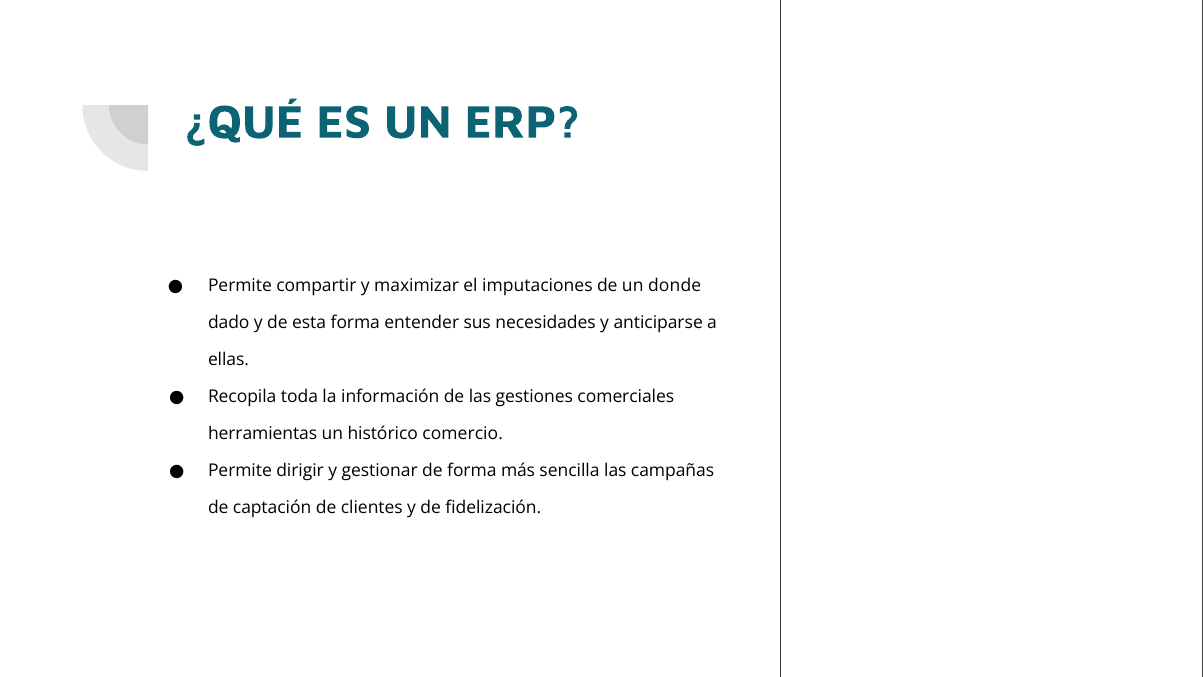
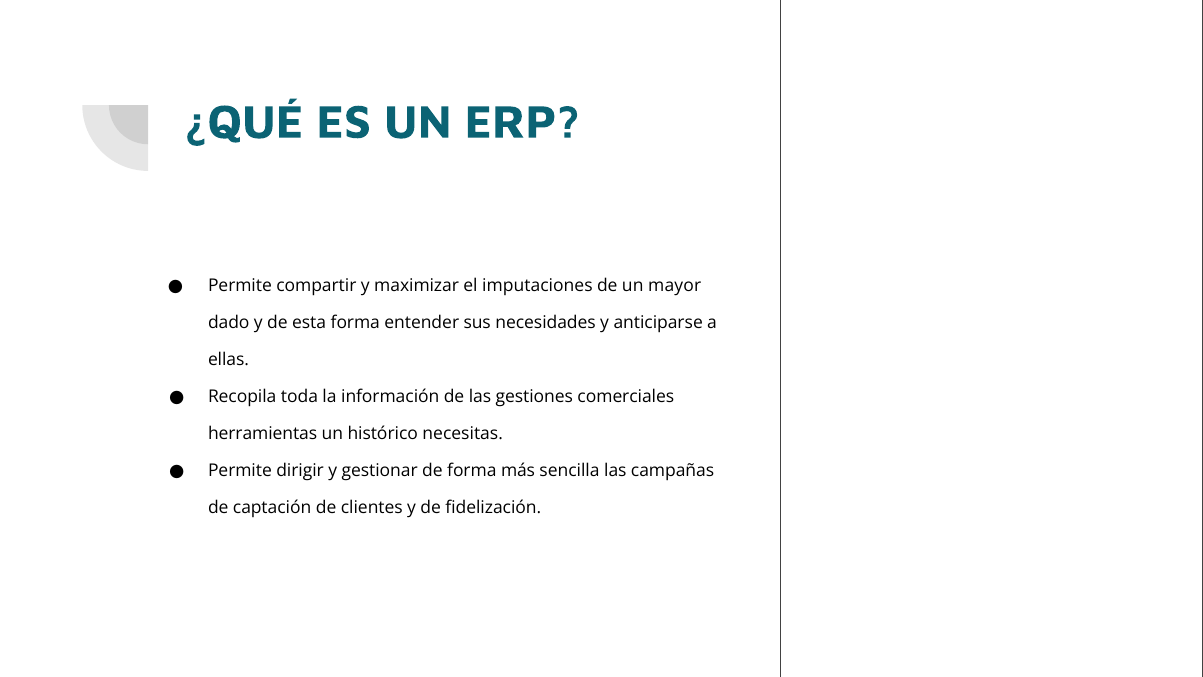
donde: donde -> mayor (675, 286)
comercio: comercio -> necesitas (463, 434)
